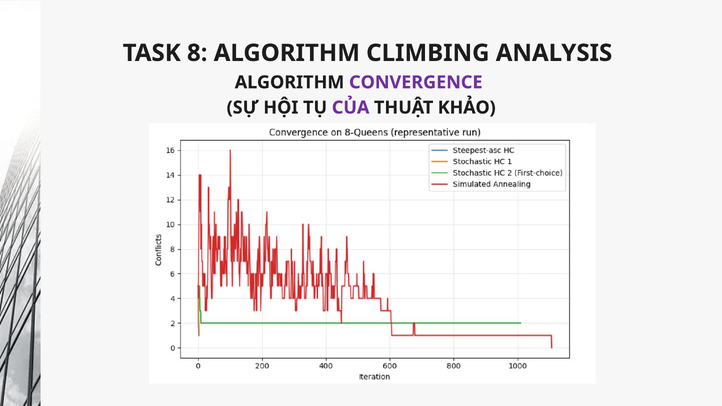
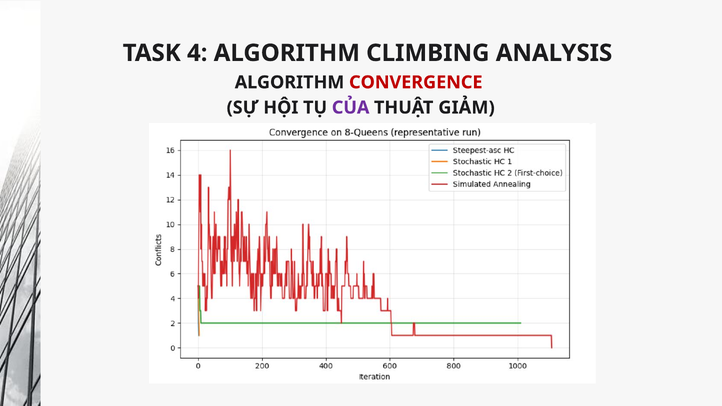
8: 8 -> 4 (197, 53)
CONVERGENCE colour: purple -> red (416, 82)
KHẢO: KHẢO -> GIẢM (467, 108)
